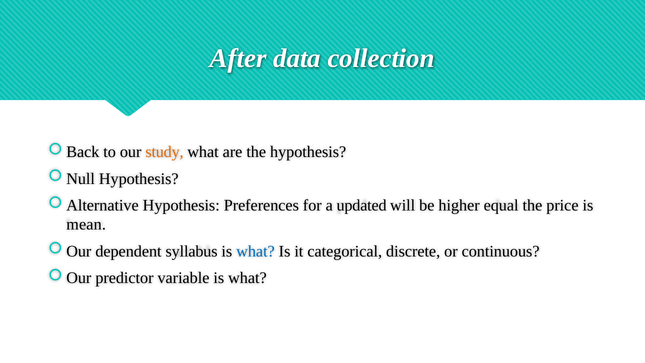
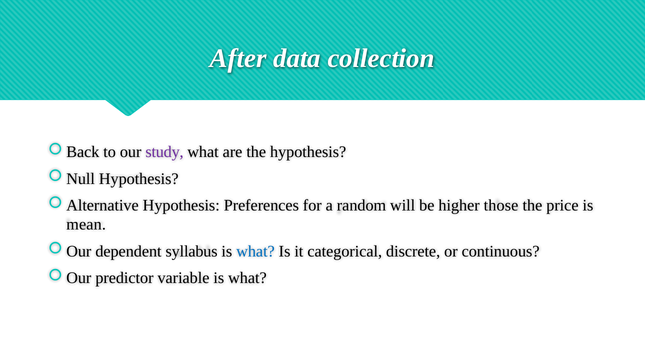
study colour: orange -> purple (164, 152)
updated: updated -> random (361, 205)
equal: equal -> those (501, 205)
